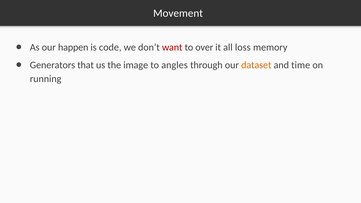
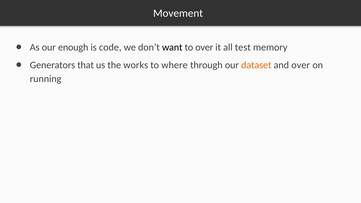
happen: happen -> enough (73, 47)
want colour: red -> black (172, 47)
loss: loss -> test (243, 47)
image: image -> works (136, 65)
angles: angles -> where (175, 65)
and time: time -> over (301, 65)
